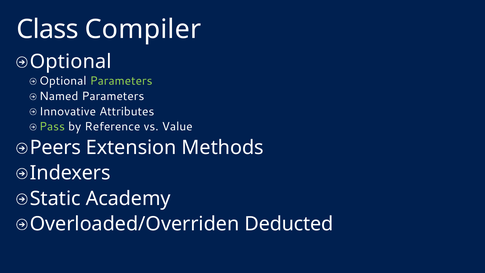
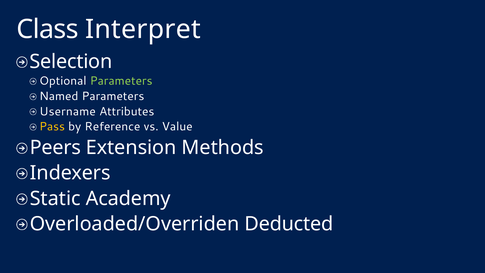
Compiler: Compiler -> Interpret (143, 29)
Optional: Optional -> Selection (71, 61)
Innovative: Innovative -> Username (68, 111)
Pass colour: light green -> yellow (52, 127)
